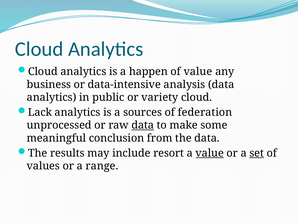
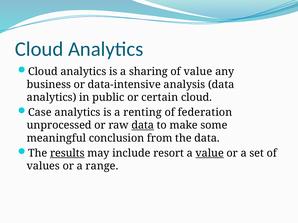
happen: happen -> sharing (148, 72)
variety: variety -> certain (160, 98)
Lack: Lack -> Case (40, 113)
sources: sources -> renting (142, 113)
results underline: none -> present (67, 153)
set underline: present -> none (257, 153)
